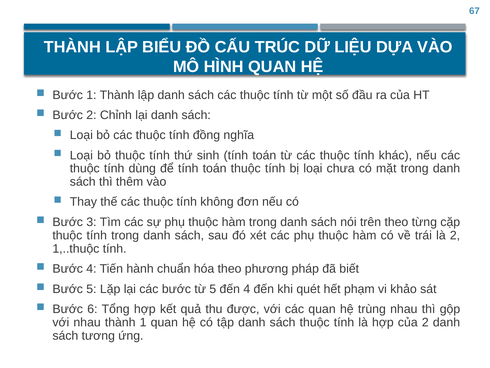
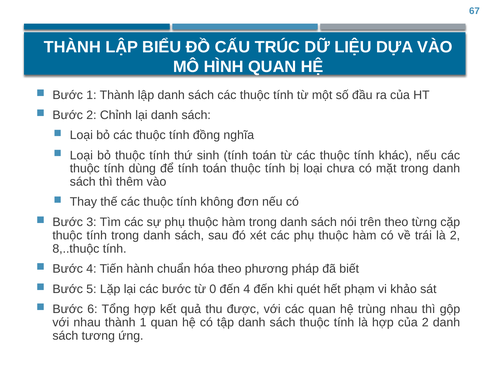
1,..thuộc: 1,..thuộc -> 8,..thuộc (76, 248)
từ 5: 5 -> 0 (213, 289)
